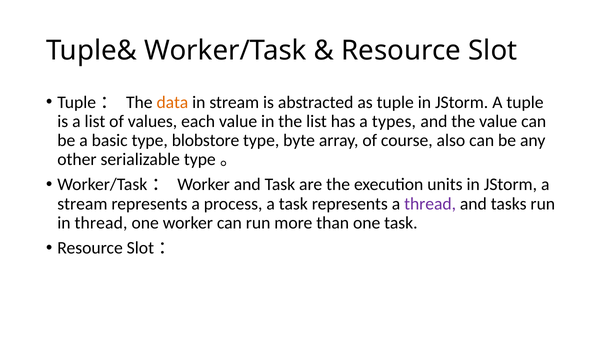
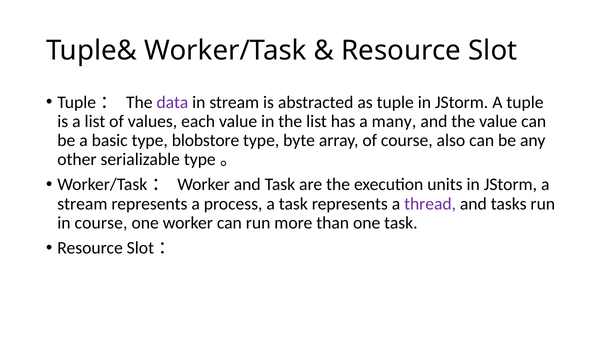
data colour: orange -> purple (172, 102)
types: types -> many (394, 121)
in thread: thread -> course (101, 223)
